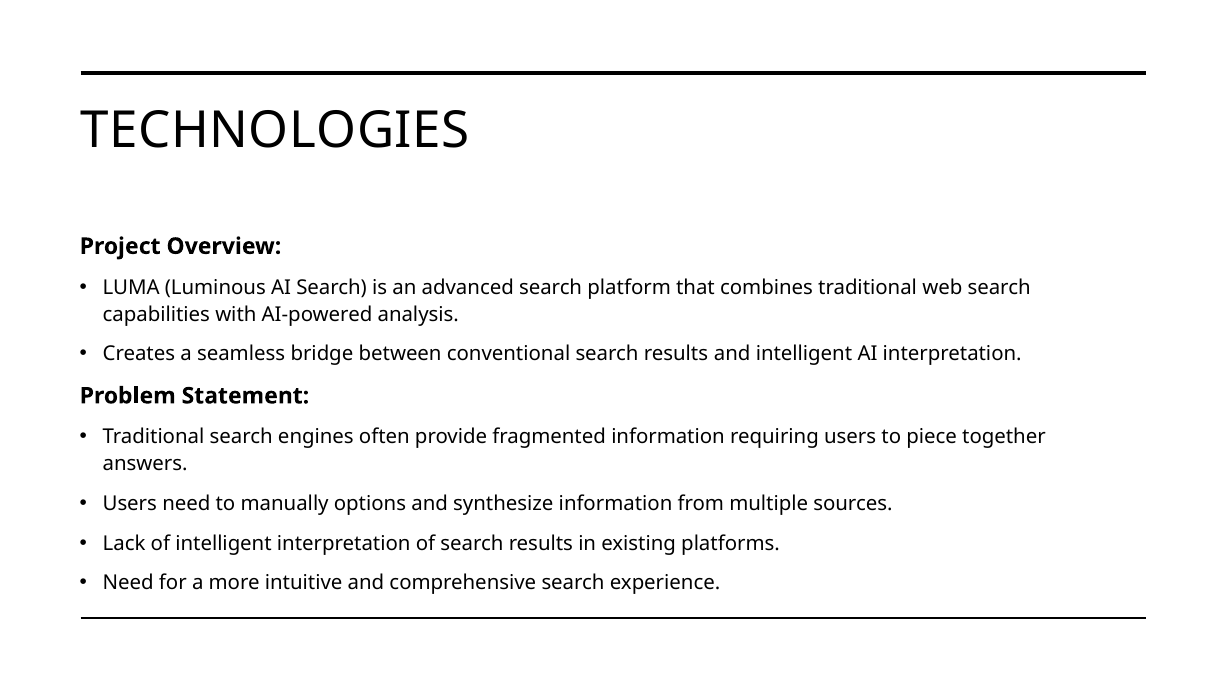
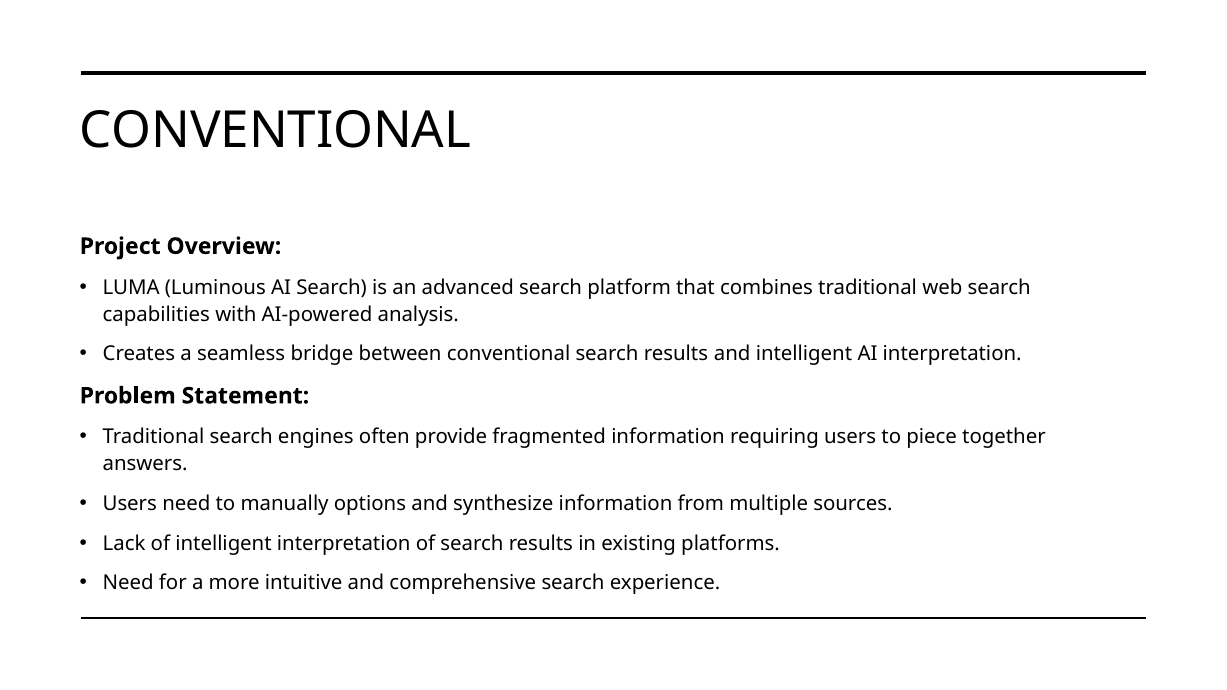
TECHNOLOGIES: TECHNOLOGIES -> CONVENTIONAL (275, 131)
